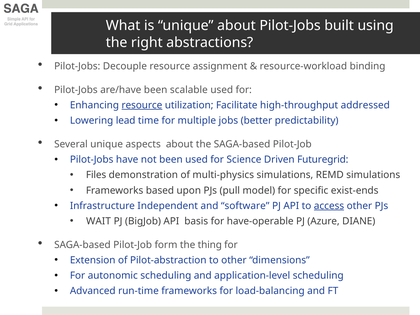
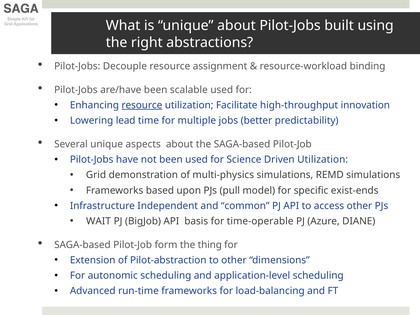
addressed: addressed -> innovation (365, 105)
Driven Futuregrid: Futuregrid -> Utilization (323, 160)
Files: Files -> Grid (96, 175)
software: software -> common (245, 206)
access underline: present -> none (329, 206)
have-operable: have-operable -> time-operable (260, 221)
